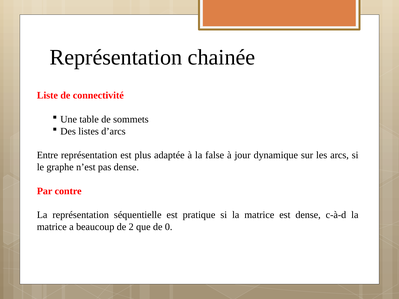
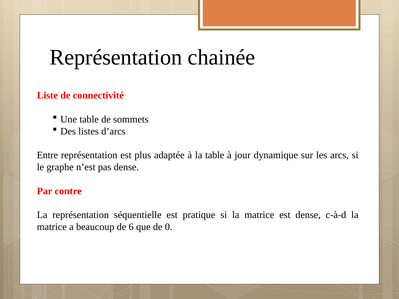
la false: false -> table (215, 155)
2: 2 -> 6 (131, 227)
